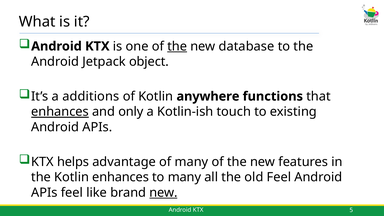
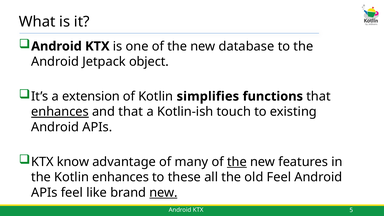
the underline: present -> none (177, 46)
additions: additions -> extension (91, 96)
anywhere: anywhere -> simplifies (208, 96)
and only: only -> that (131, 112)
helps: helps -> know (73, 162)
the underline: none -> present (237, 162)
to many: many -> these (184, 177)
